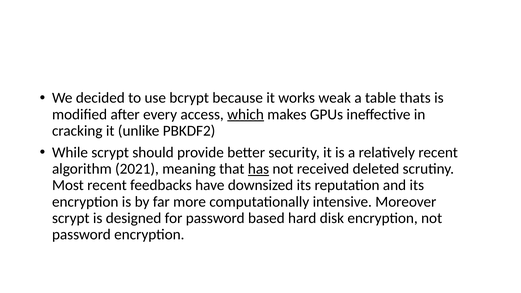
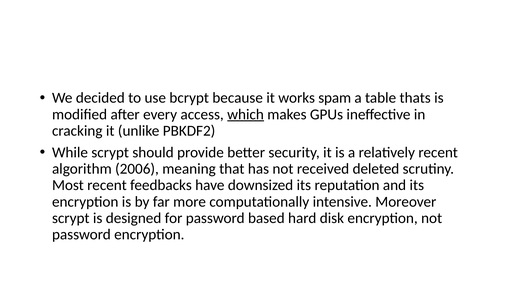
weak: weak -> spam (335, 98)
2021: 2021 -> 2006 (137, 169)
has underline: present -> none (258, 169)
